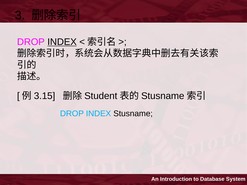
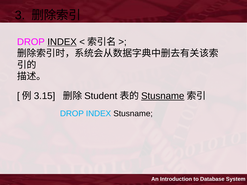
Stusname underline: none -> present (163, 96)
